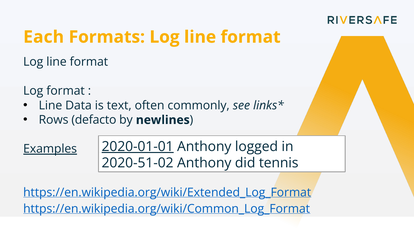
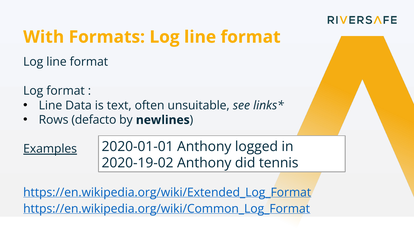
Each: Each -> With (44, 37)
commonly: commonly -> unsuitable (199, 105)
2020-01-01 underline: present -> none (138, 146)
2020-51-02: 2020-51-02 -> 2020-19-02 (138, 163)
